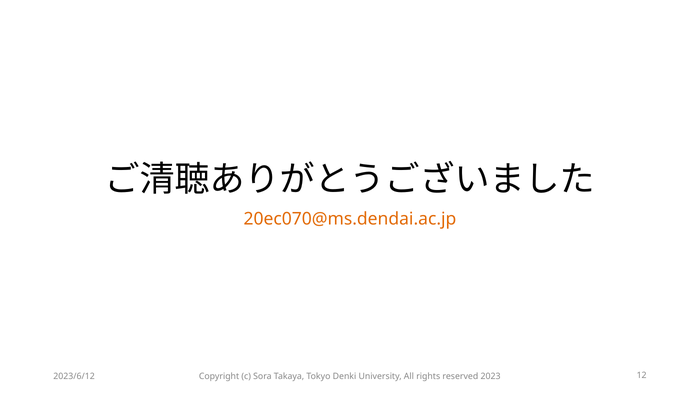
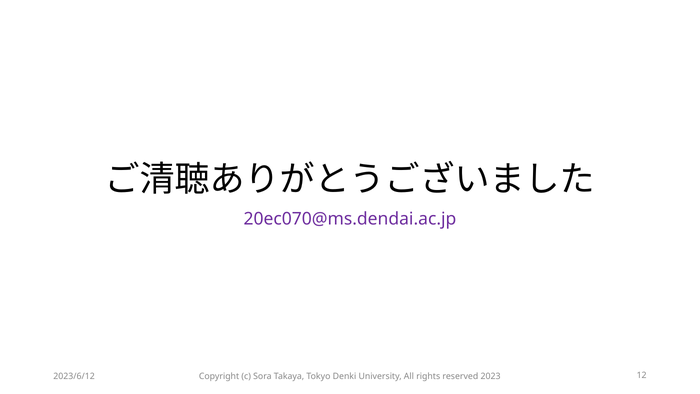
20ec070@ms.dendai.ac.jp colour: orange -> purple (350, 219)
